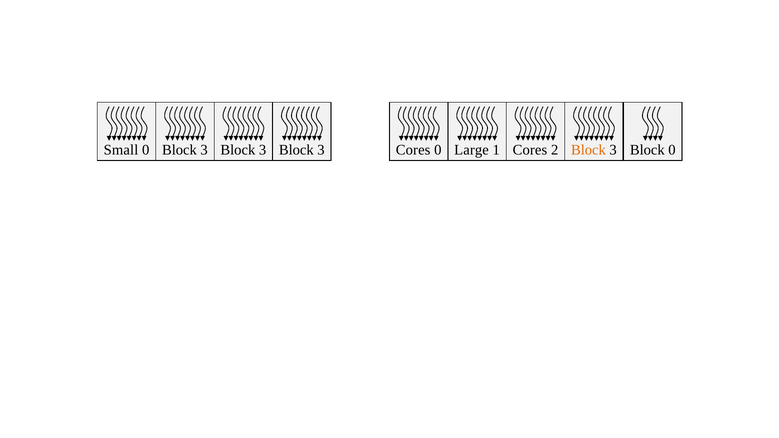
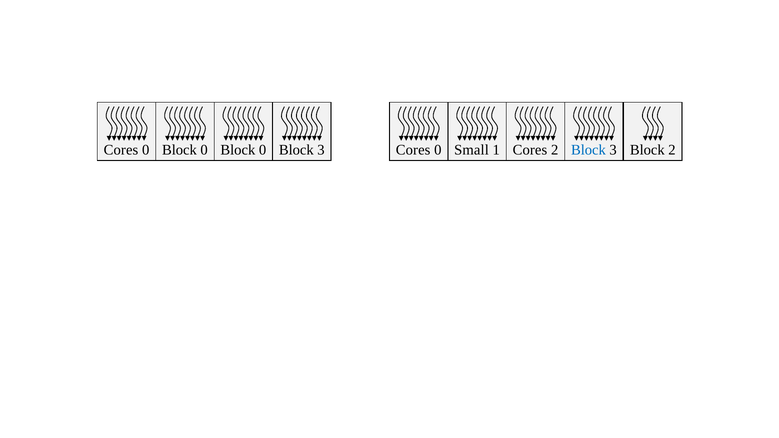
Small: Small -> Cores (121, 150)
3: 3 -> 0 (204, 150)
3: 3 -> 0 (263, 150)
Large: Large -> Small (472, 150)
Block colour: orange -> blue (588, 150)
Block 0: 0 -> 2 (672, 150)
